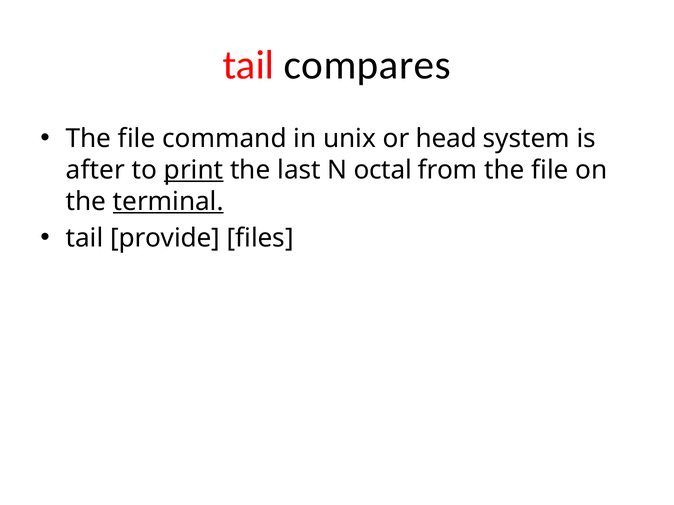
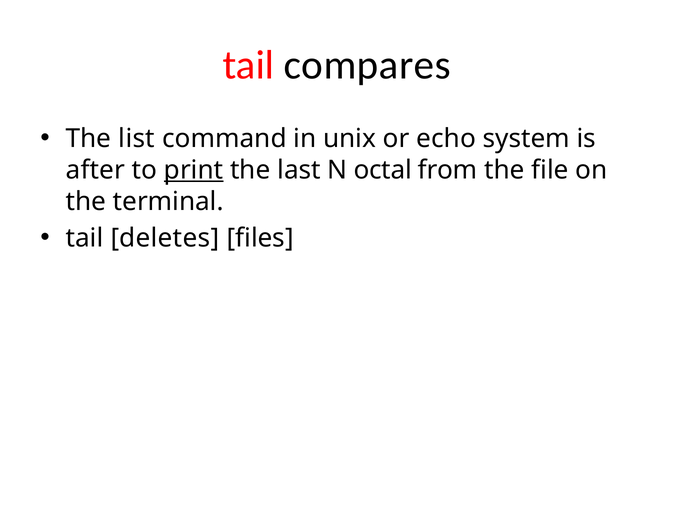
file: file -> list (137, 139)
head: head -> echo (446, 139)
terminal underline: present -> none (168, 202)
provide: provide -> deletes (165, 238)
